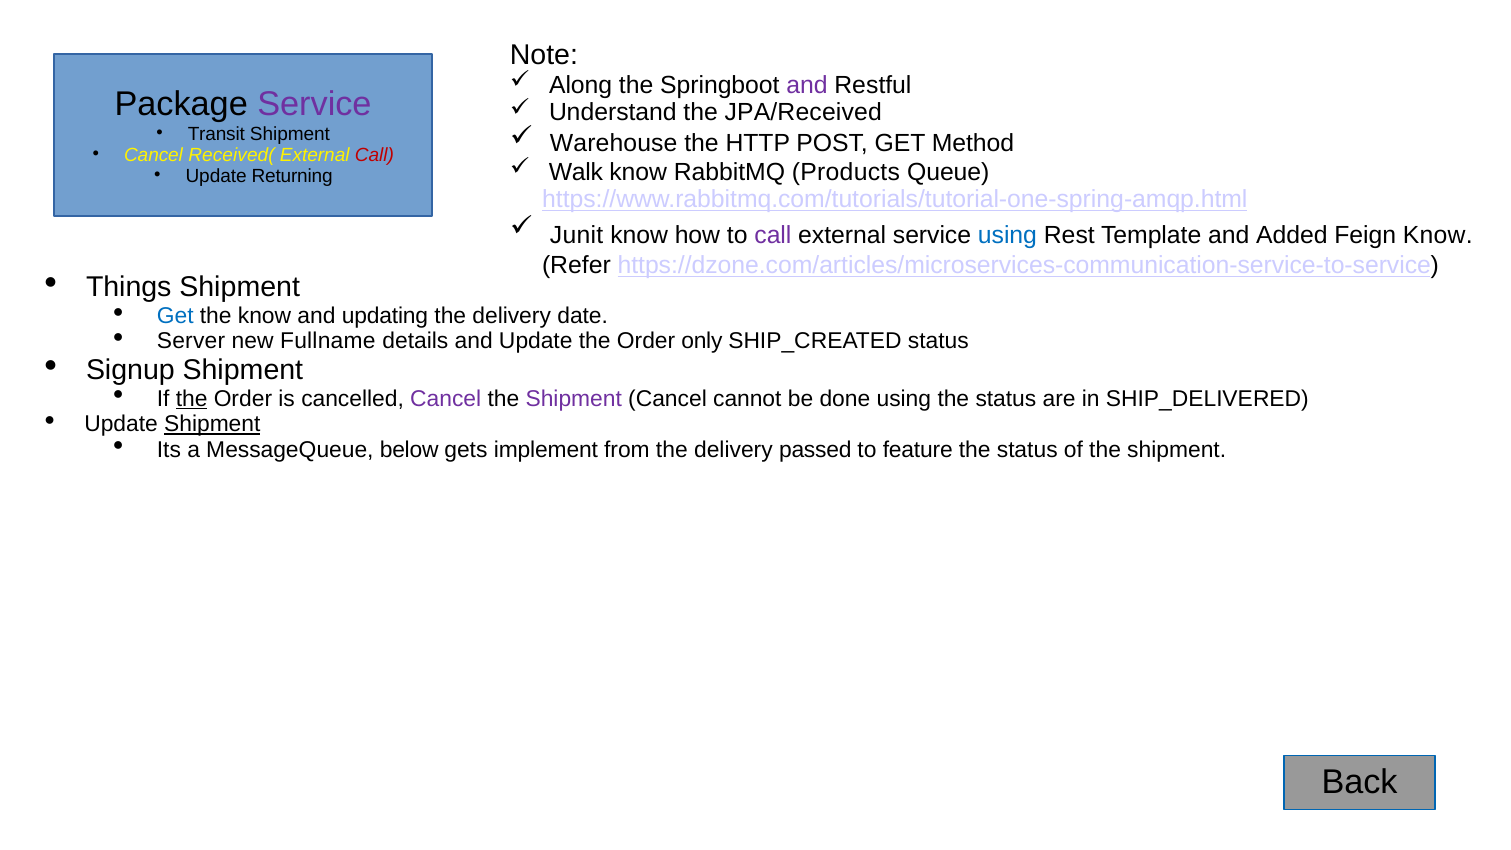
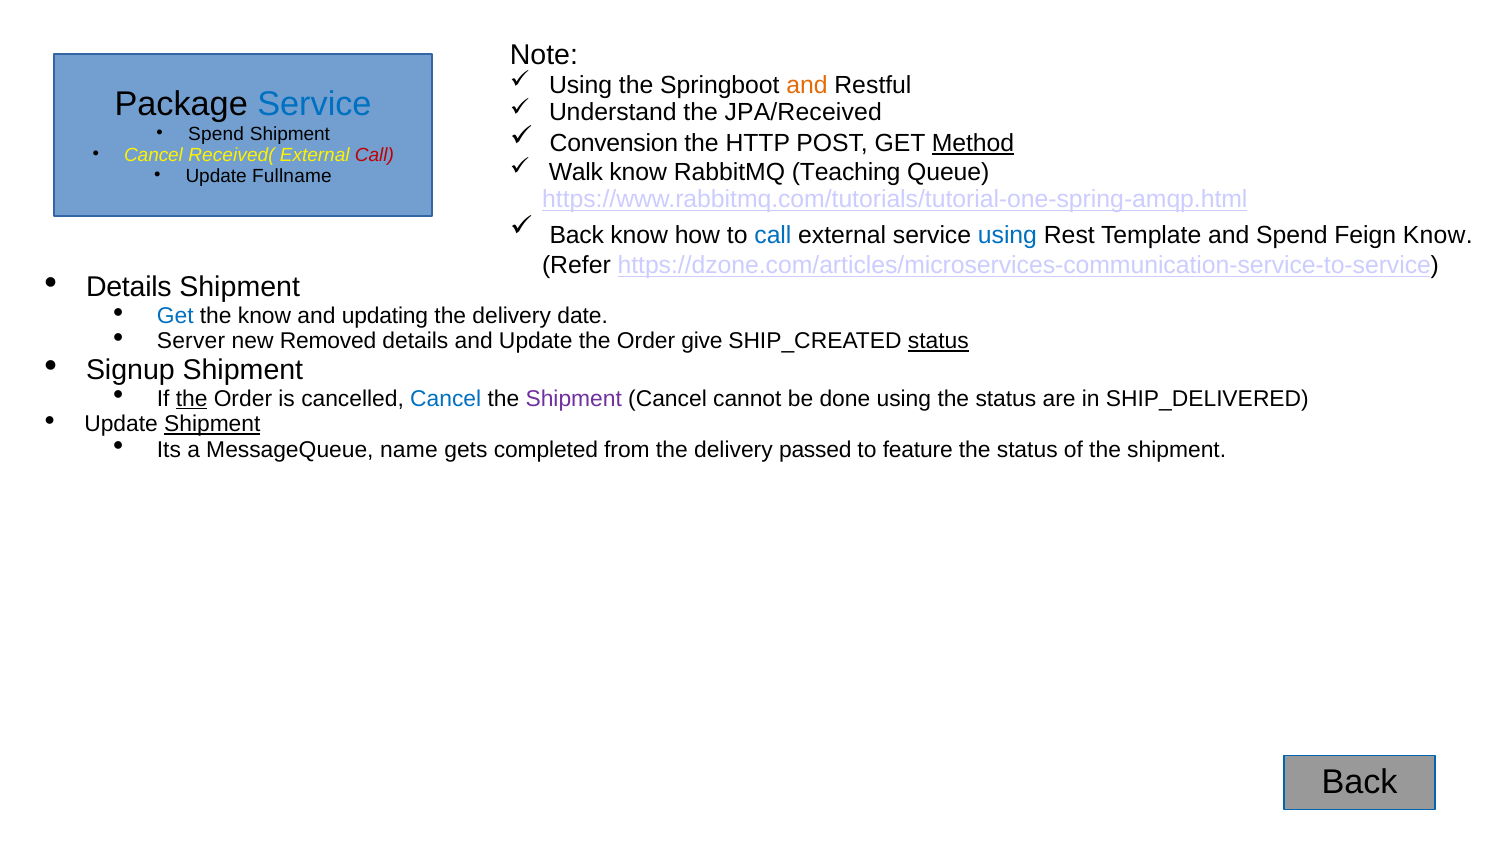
Along: Along -> Using (581, 85)
and colour: purple -> orange (807, 85)
Service colour: purple -> blue (314, 104)
Warehouse: Warehouse -> Convension (614, 144)
Method underline: none -> present (973, 144)
Transit: Transit -> Spend (216, 134)
Products: Products -> Teaching (846, 172)
Returning: Returning -> Fullname (292, 177)
Junit: Junit -> Back (577, 236)
call colour: purple -> blue (773, 236)
and Added: Added -> Spend (1292, 236)
Things: Things -> Details (129, 287)
Fullname: Fullname -> Removed (328, 341)
only: only -> give (702, 341)
status underline: none -> present (938, 341)
Cancel colour: purple -> blue (446, 399)
below: below -> name (409, 450)
implement: implement -> completed (546, 450)
